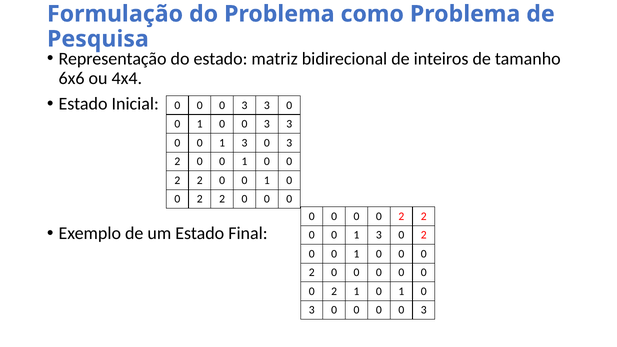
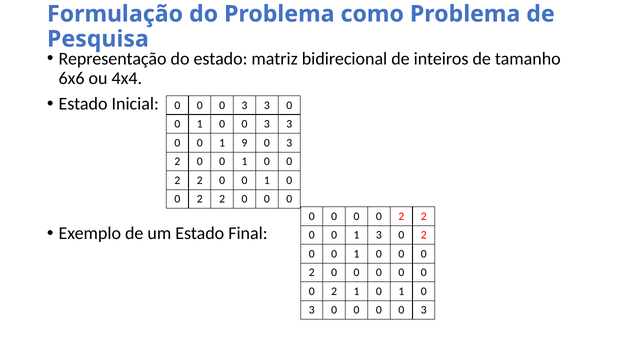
3: 3 -> 9 (244, 143)
